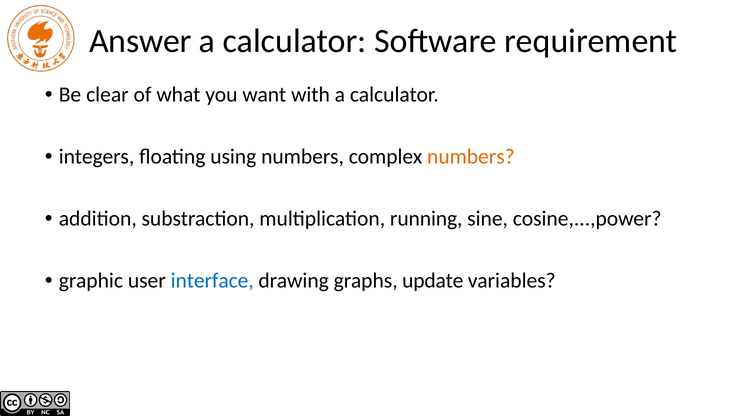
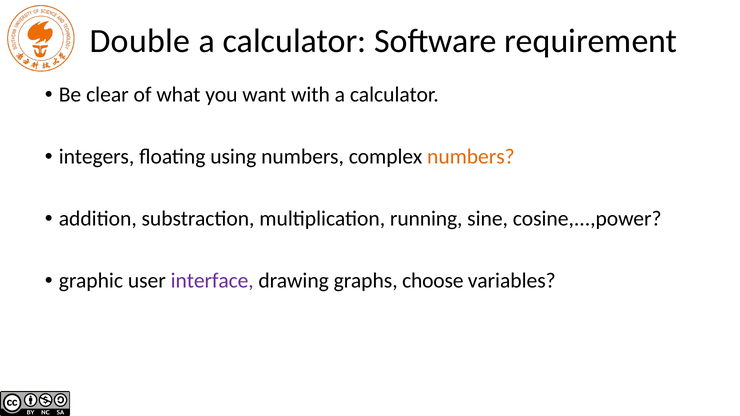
Answer: Answer -> Double (140, 41)
interface colour: blue -> purple (212, 281)
update: update -> choose (433, 281)
